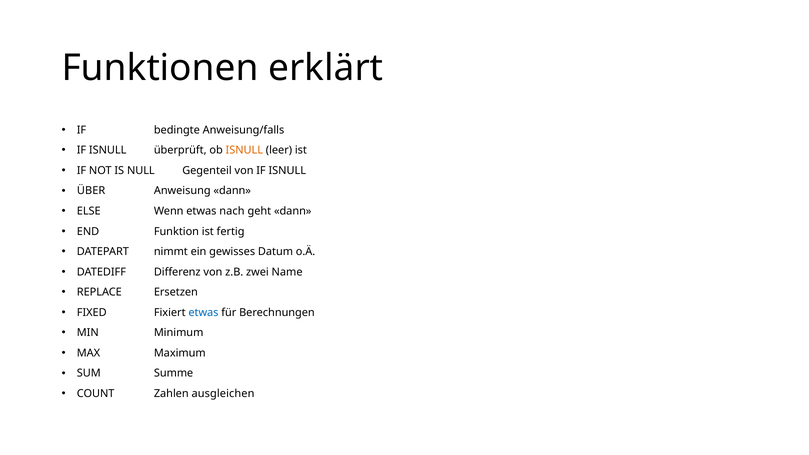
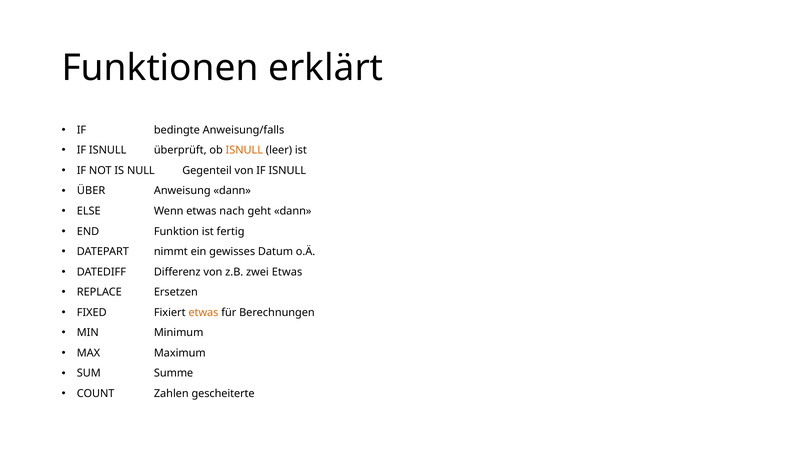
zwei Name: Name -> Etwas (287, 272)
etwas colour: blue -> orange (203, 313)
ausgleichen: ausgleichen -> gescheiterte (223, 394)
